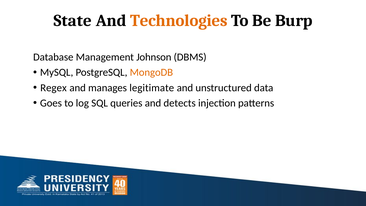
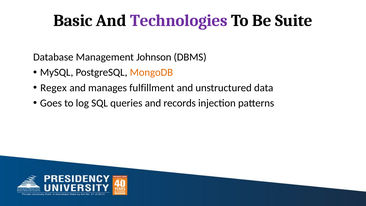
State: State -> Basic (73, 21)
Technologies colour: orange -> purple (179, 21)
Burp: Burp -> Suite (294, 21)
legitimate: legitimate -> fulfillment (152, 88)
detects: detects -> records (180, 103)
